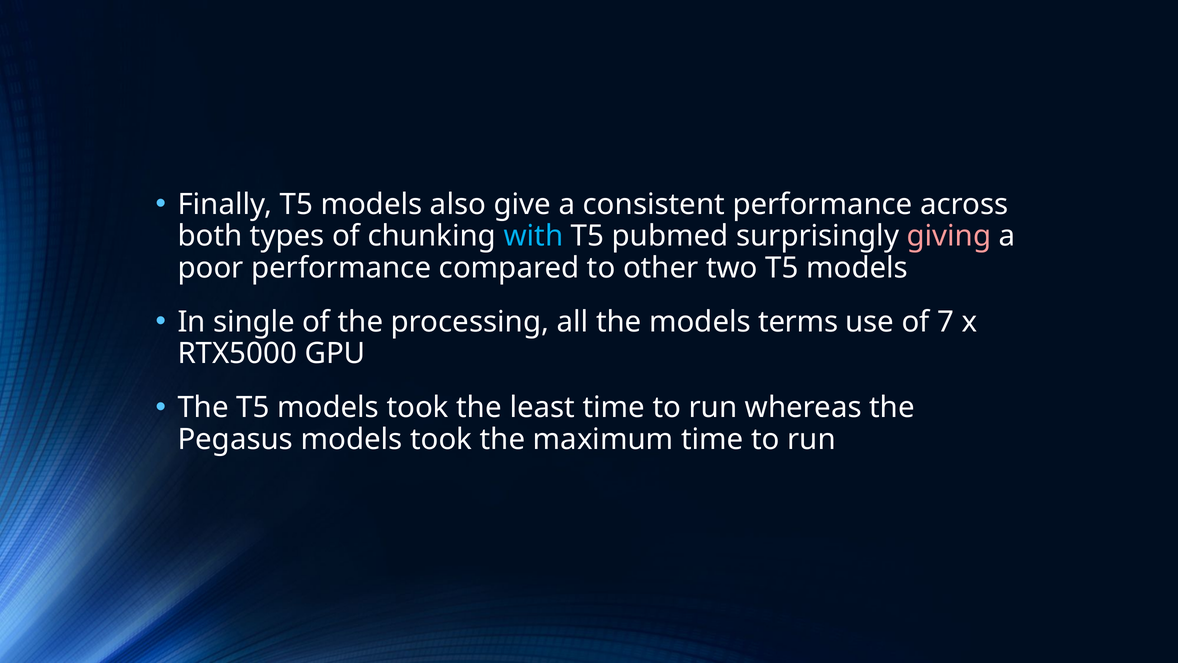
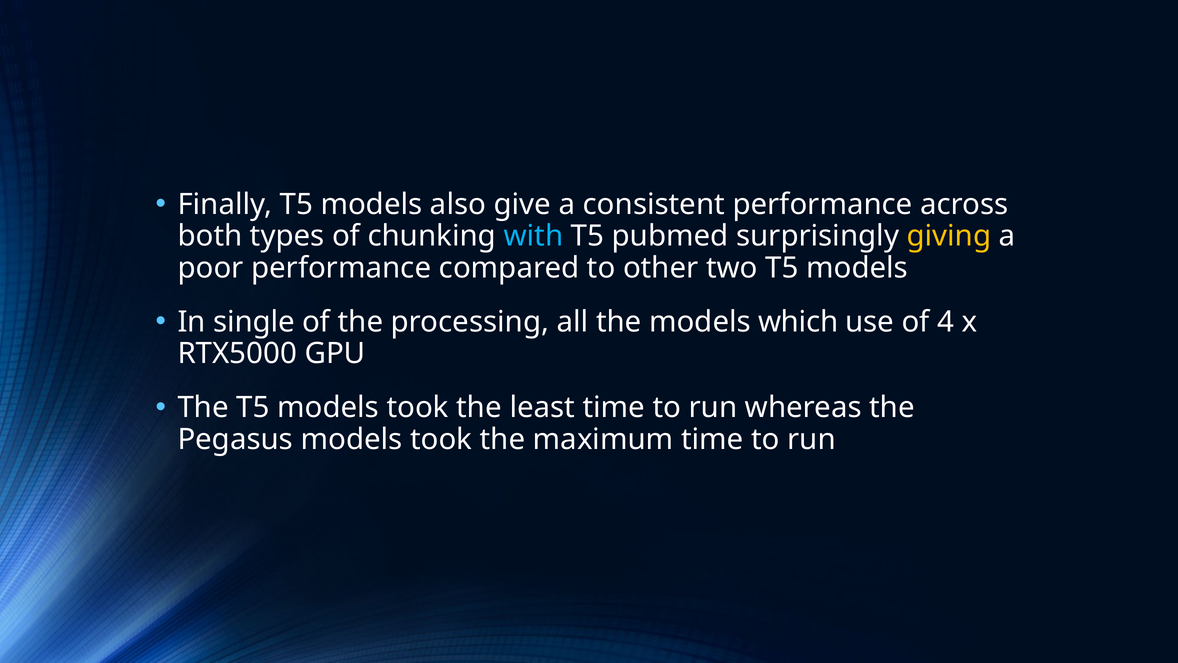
giving colour: pink -> yellow (949, 236)
terms: terms -> which (798, 322)
7: 7 -> 4 (946, 322)
